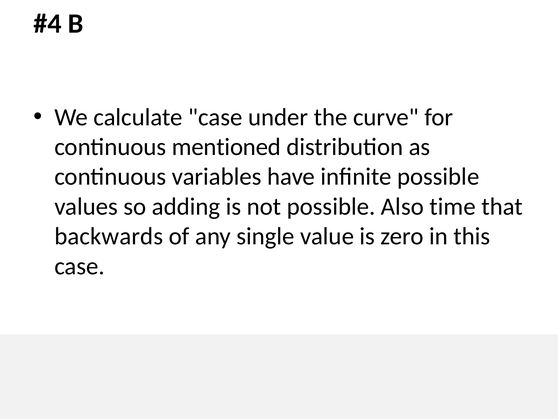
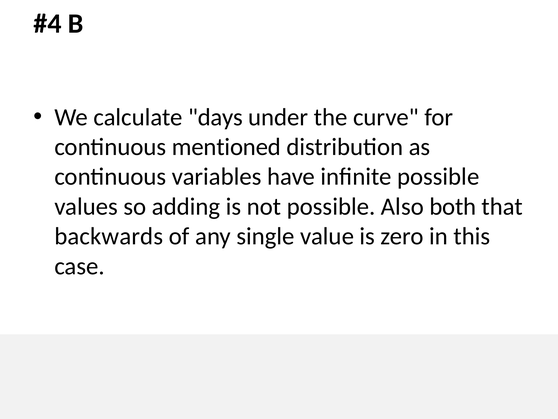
calculate case: case -> days (216, 117)
time: time -> both (453, 206)
